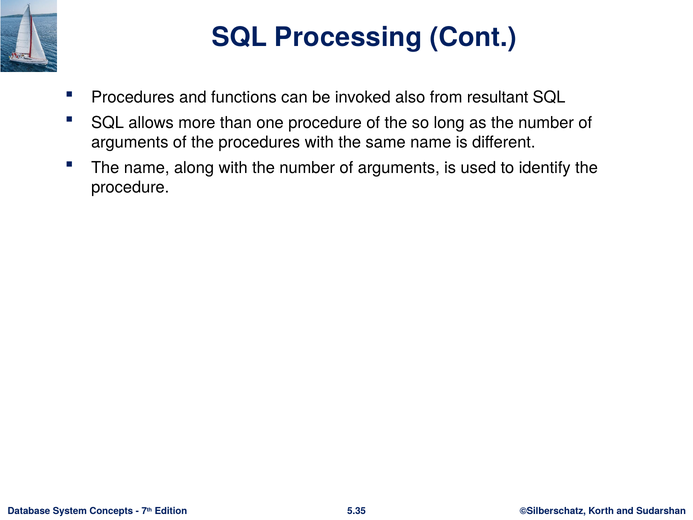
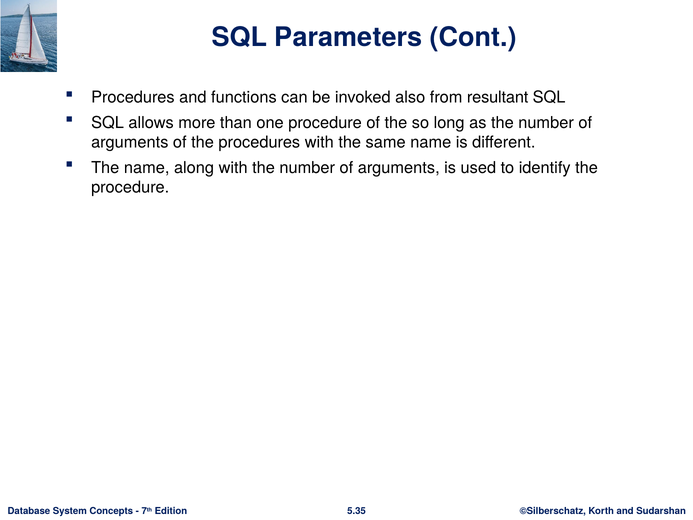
Processing: Processing -> Parameters (348, 37)
